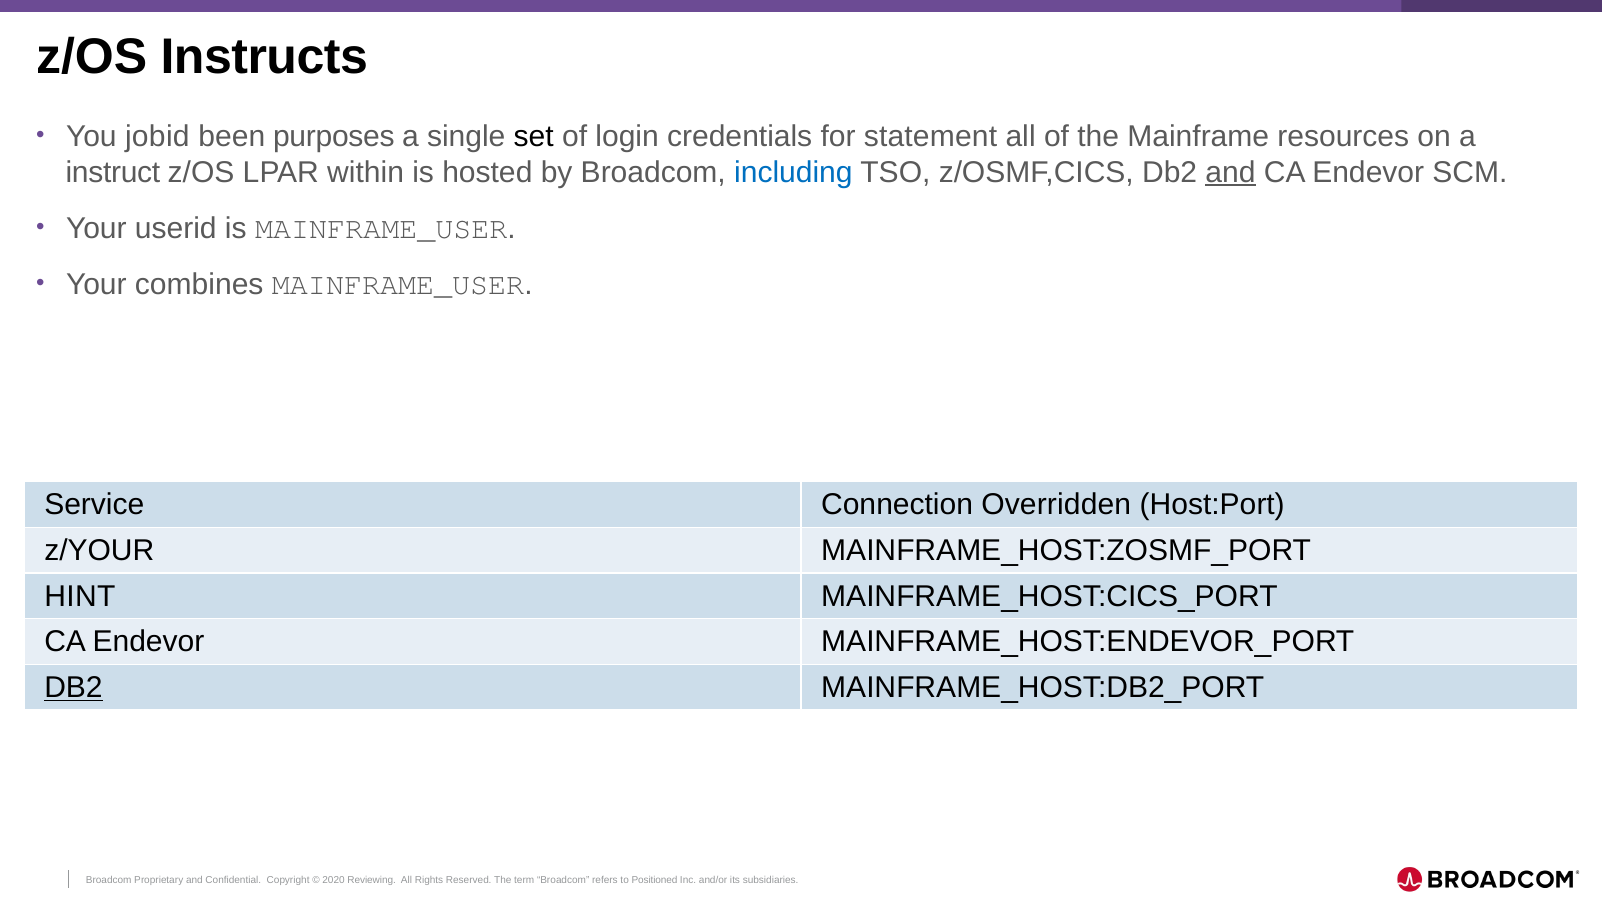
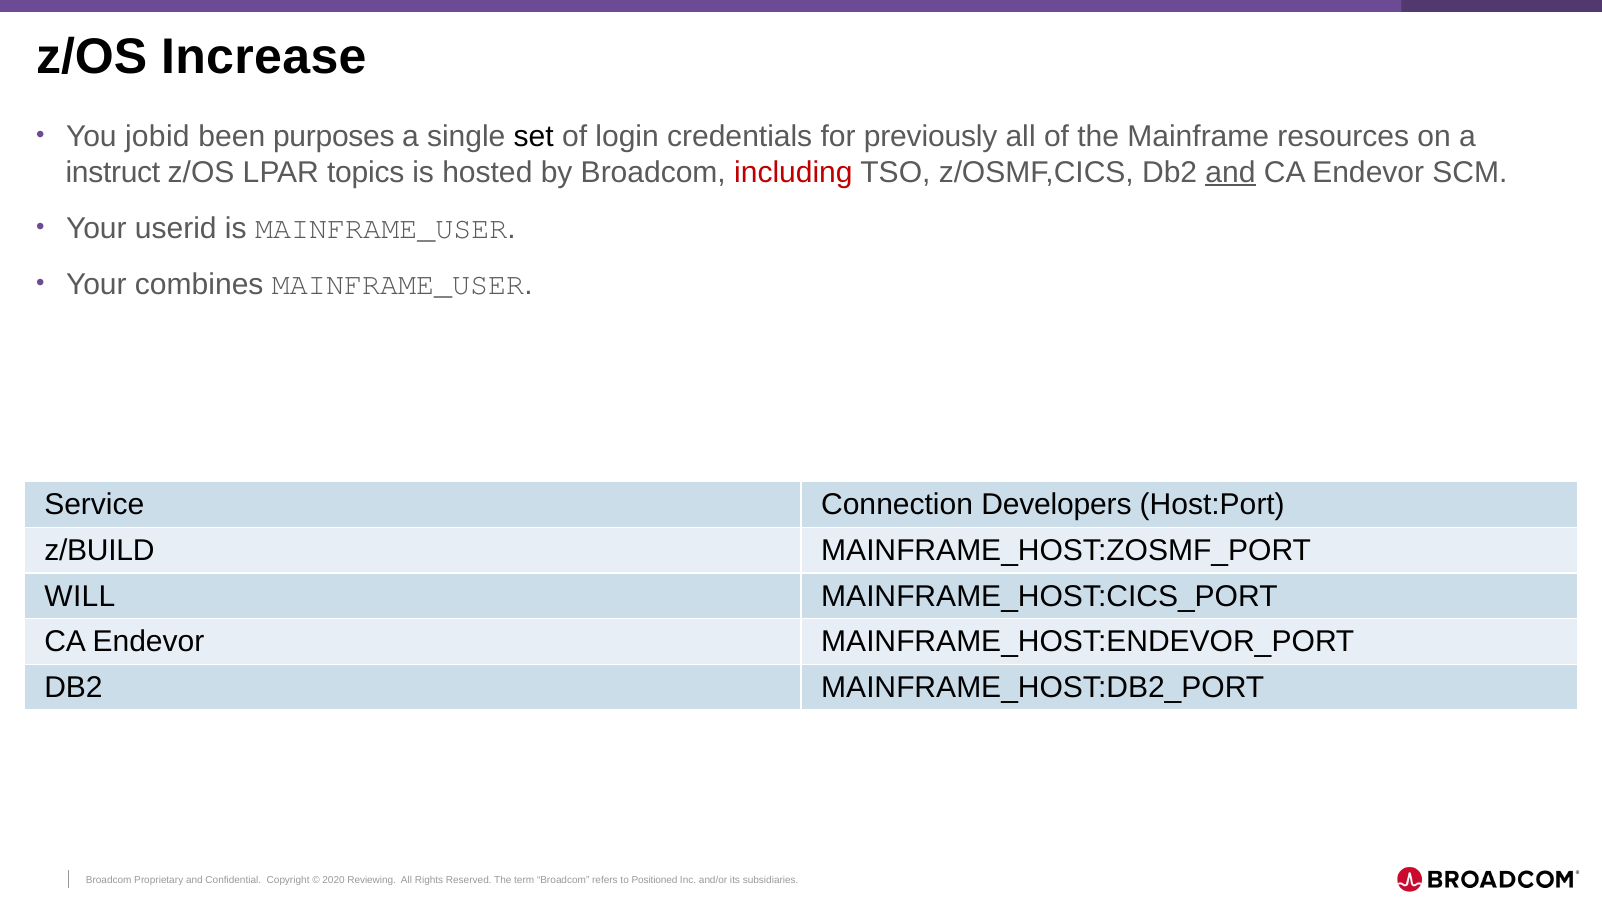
Instructs: Instructs -> Increase (264, 57)
statement: statement -> previously (931, 136)
within: within -> topics (366, 172)
including colour: blue -> red (793, 172)
Overridden: Overridden -> Developers (1056, 505)
z/YOUR: z/YOUR -> z/BUILD (99, 551)
HINT: HINT -> WILL (80, 596)
DB2 underline: present -> none (73, 688)
